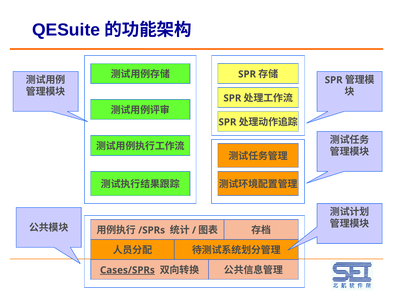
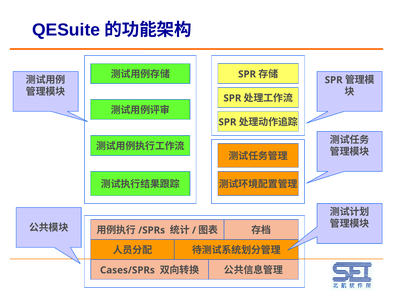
Cases/SPRs underline: present -> none (127, 271)
